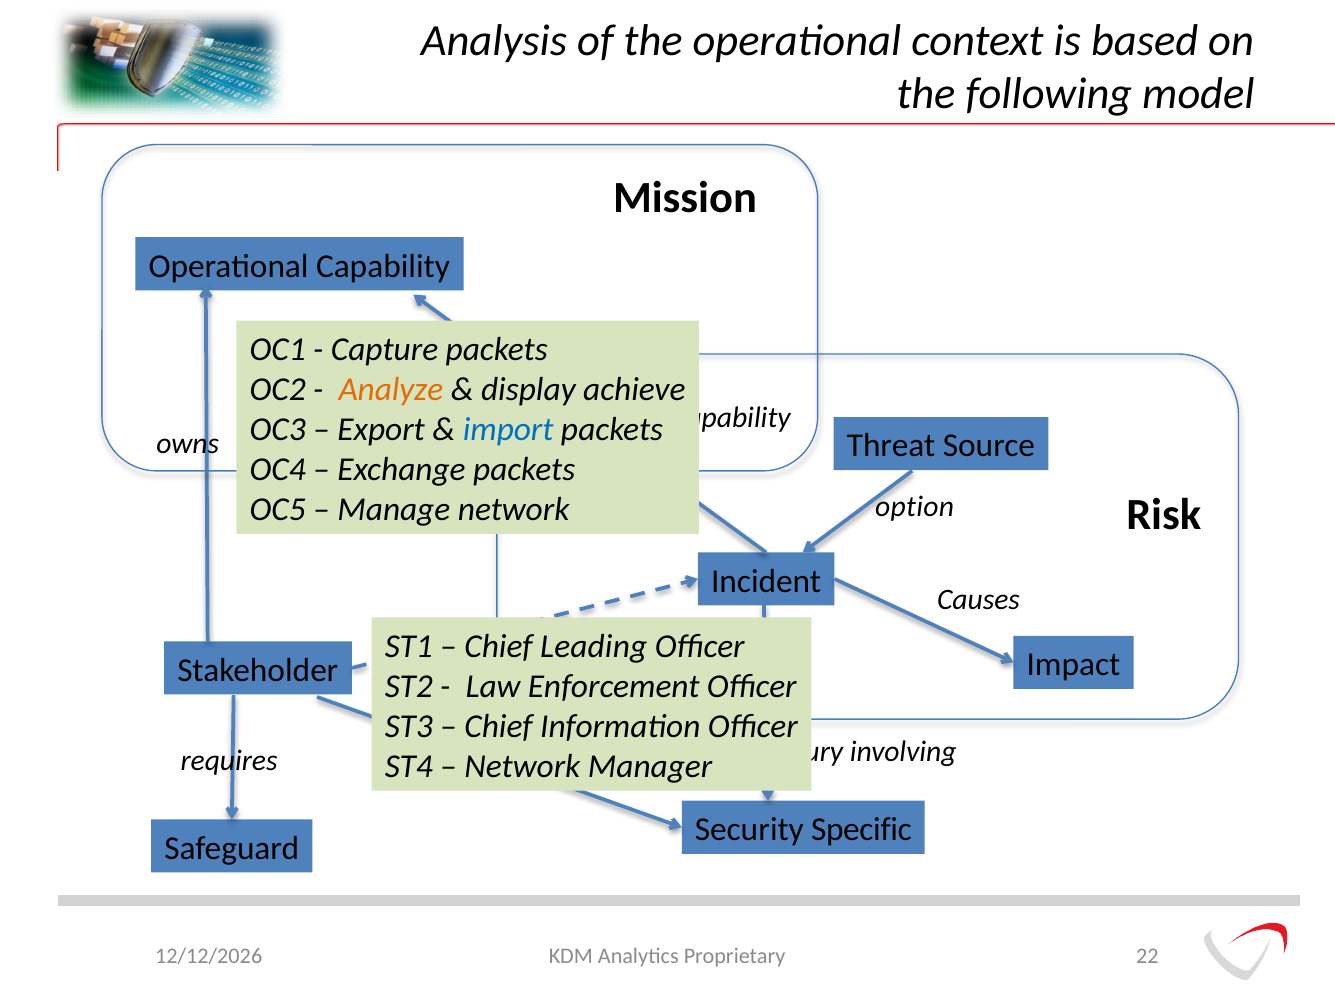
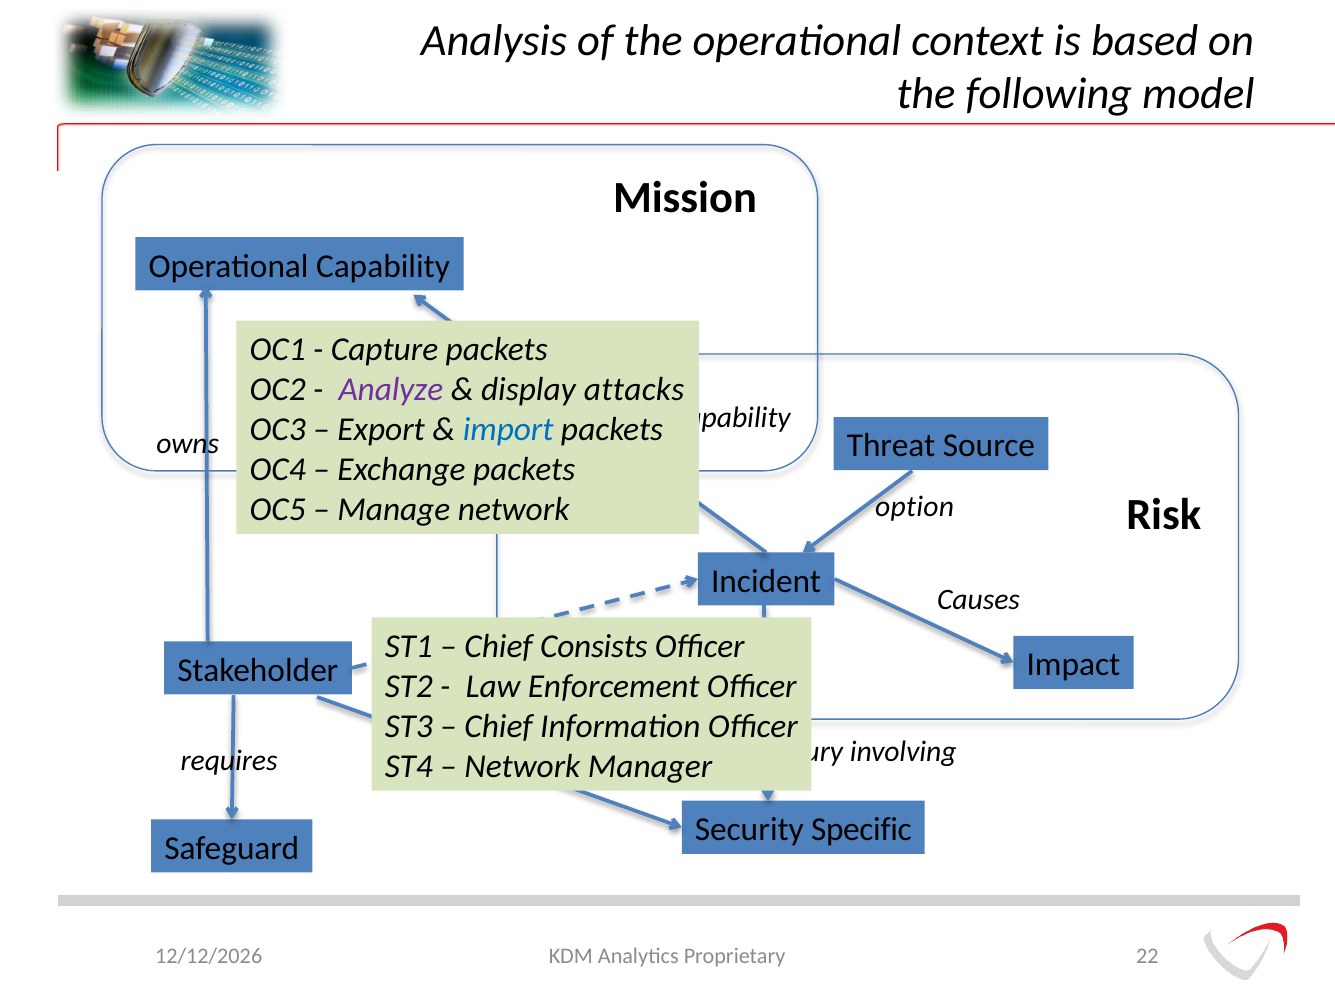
Analyze colour: orange -> purple (391, 390)
achieve: achieve -> attacks (634, 390)
Leading: Leading -> Consists (594, 646)
